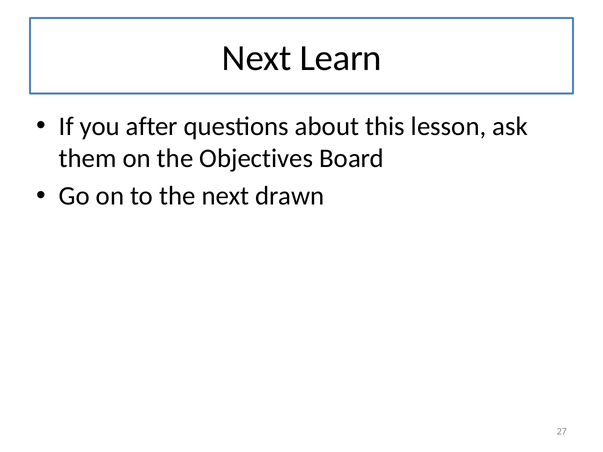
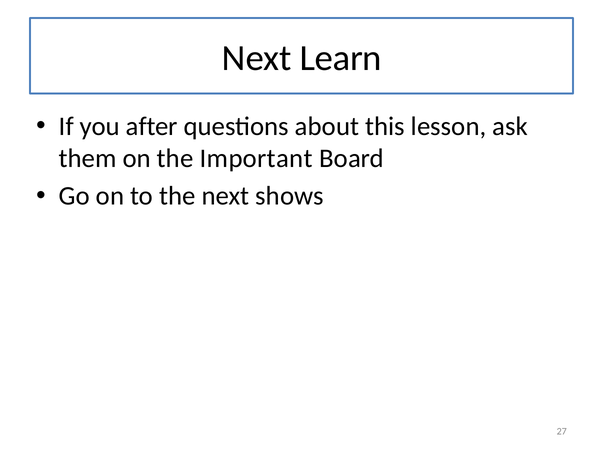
Objectives: Objectives -> Important (256, 159)
drawn: drawn -> shows (290, 196)
